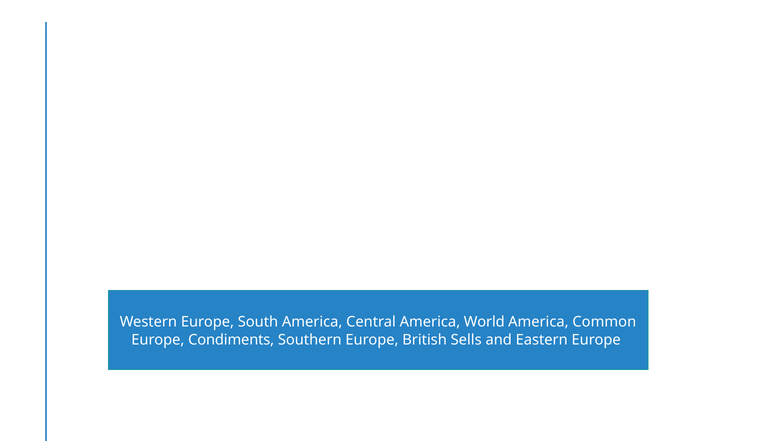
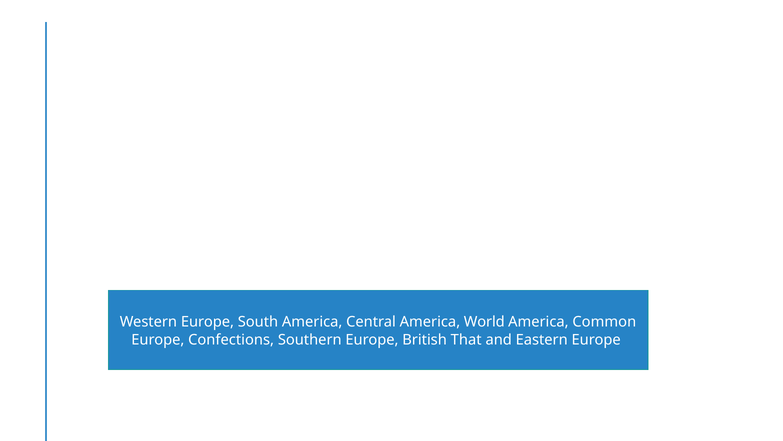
Condiments: Condiments -> Confections (231, 339)
Sells: Sells -> That (466, 339)
